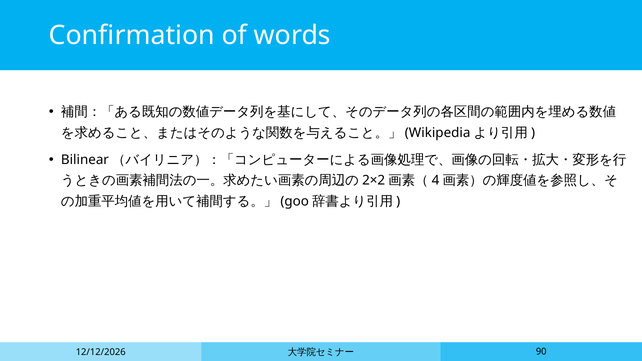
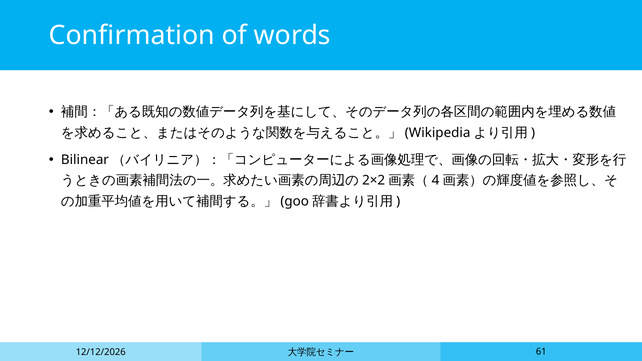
90: 90 -> 61 (541, 352)
